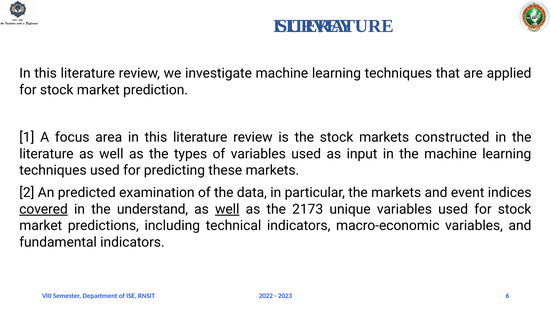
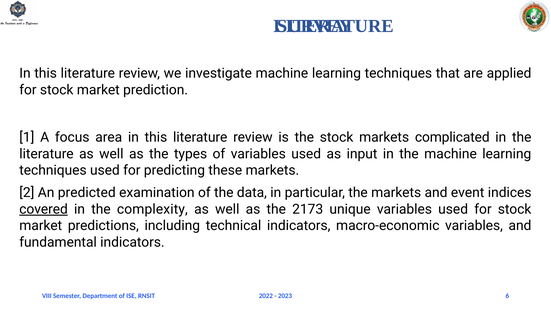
constructed: constructed -> complicated (452, 137)
understand: understand -> complexity (152, 209)
well underline: present -> none (227, 209)
